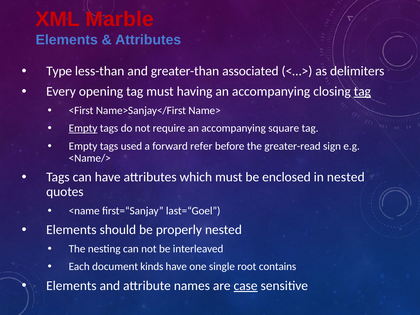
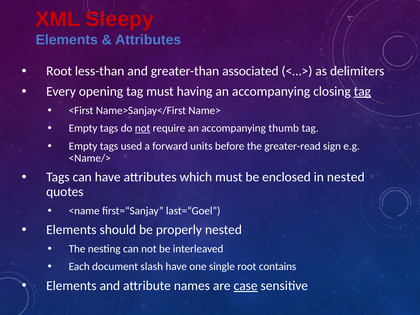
Marble: Marble -> Sleepy (120, 19)
Type: Type -> Root (59, 71)
Empty underline: present -> none (83, 128)
not underline: none -> present (143, 128)
square: square -> thumb (284, 128)
refer: refer -> units (201, 146)
kinds: kinds -> slash (152, 267)
